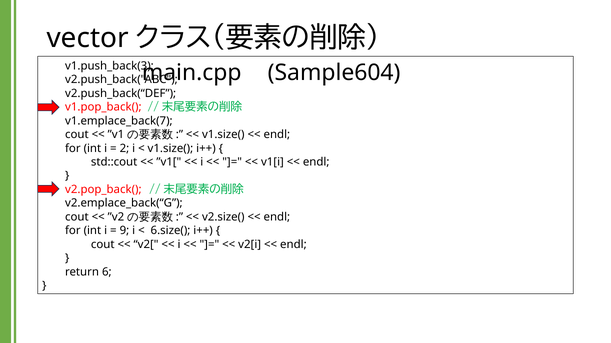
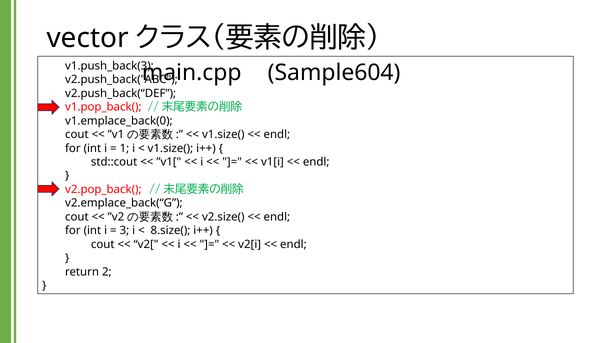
v1.emplace_back(7: v1.emplace_back(7 -> v1.emplace_back(0 (119, 121)
2: 2 -> 1 (124, 149)
9: 9 -> 3 (124, 231)
6.size(: 6.size( -> 8.size( (170, 231)
6: 6 -> 2 (107, 272)
